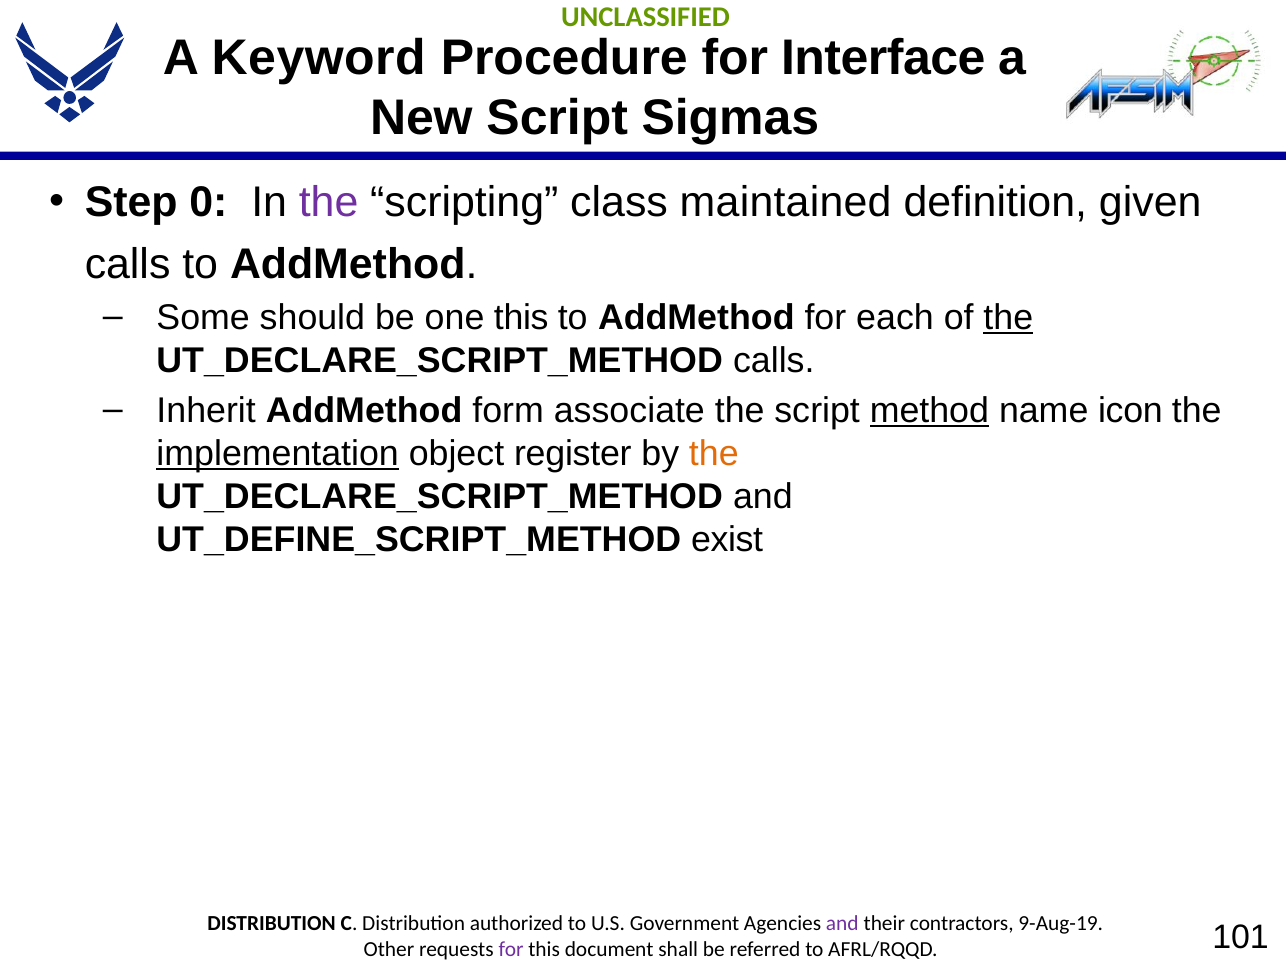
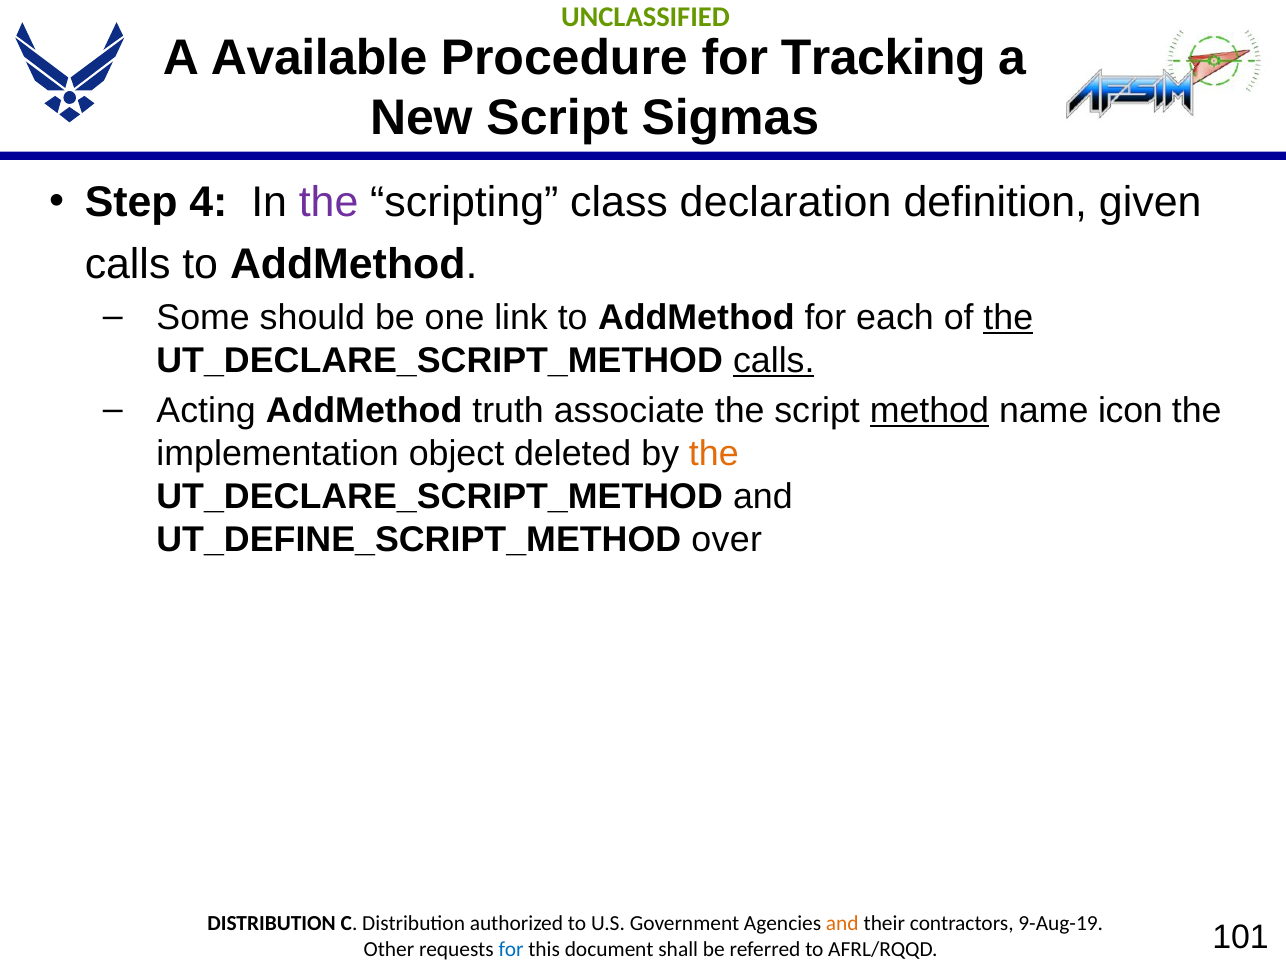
Keyword: Keyword -> Available (319, 58)
Interface: Interface -> Tracking (883, 58)
0: 0 -> 4 (208, 203)
maintained: maintained -> declaration (786, 203)
one this: this -> link (521, 318)
calls underline: none -> present (774, 361)
Inherit: Inherit -> Acting (206, 411)
form: form -> truth (508, 411)
implementation underline: present -> none (278, 454)
register: register -> deleted (573, 454)
exist: exist -> over (727, 540)
and colour: purple -> orange (842, 924)
for colour: purple -> blue (511, 950)
